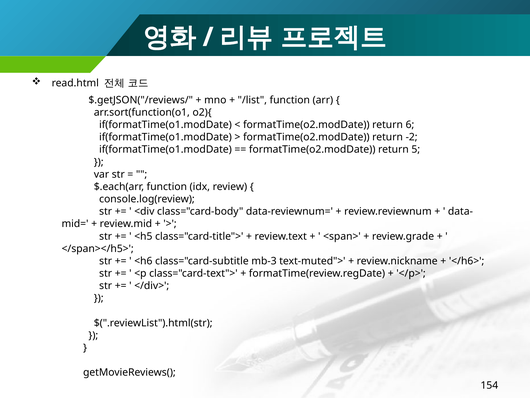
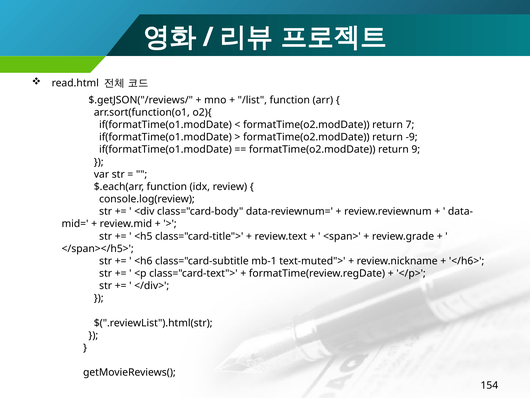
6: 6 -> 7 (410, 125)
-2: -2 -> -9 (412, 137)
5: 5 -> 9 (416, 149)
mb-3: mb-3 -> mb-1 (264, 261)
